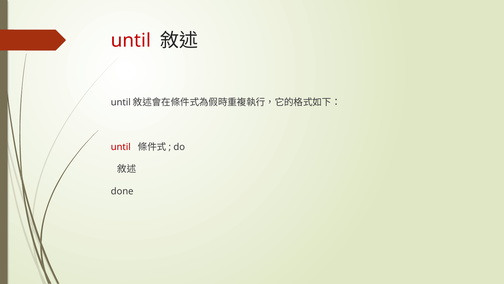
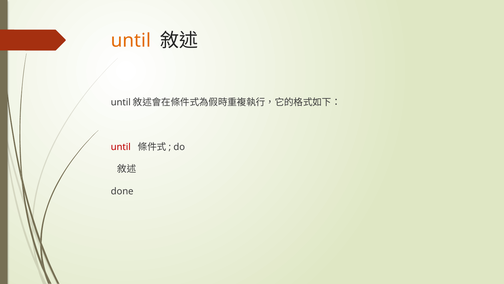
until colour: red -> orange (131, 40)
